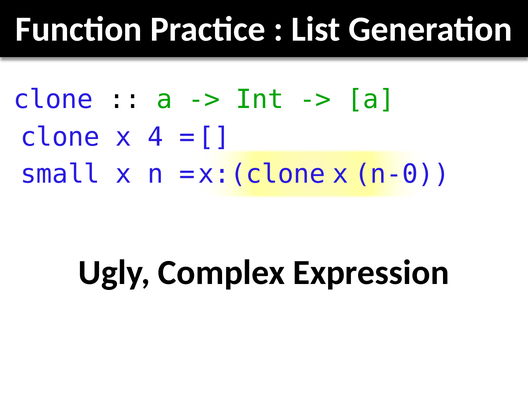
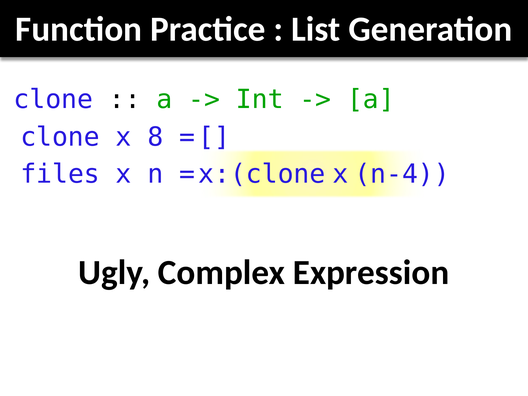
4: 4 -> 8 (155, 137)
small: small -> files (60, 174)
n-0: n-0 -> n-4 (402, 174)
